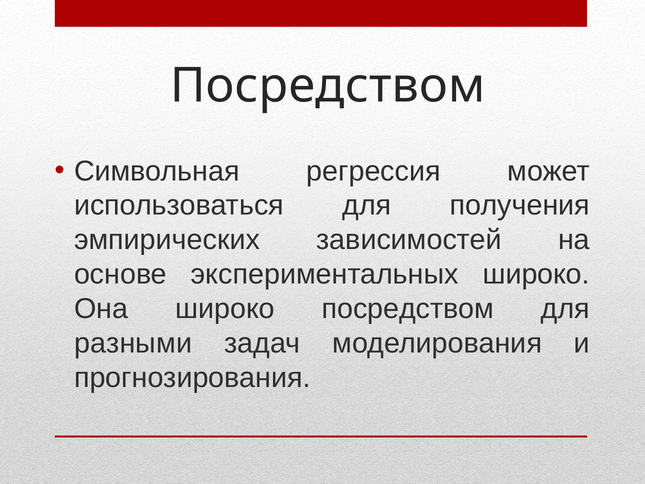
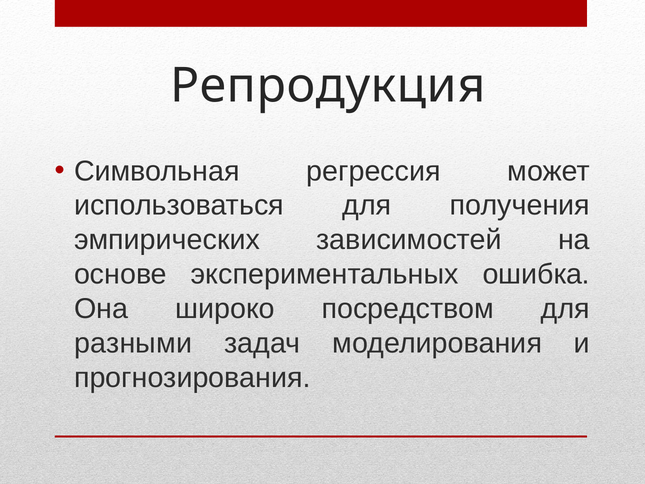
Посредством: Посредством -> Репродукция (328, 86)
экспериментальных широко: широко -> ошибка (536, 274)
